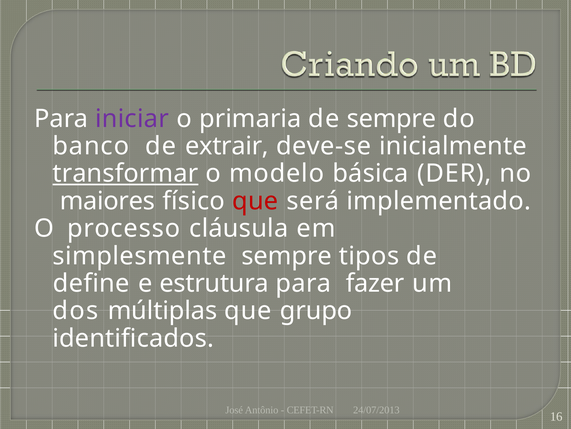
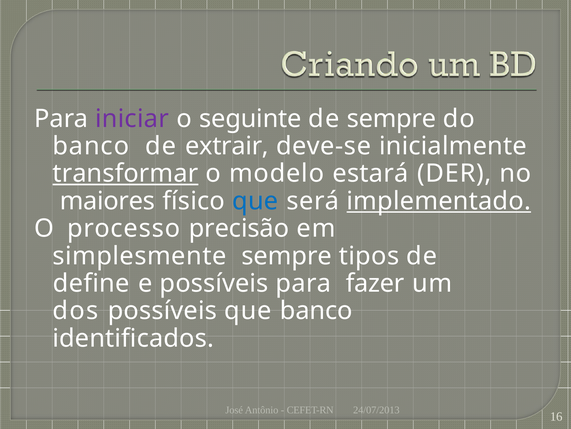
primaria: primaria -> seguinte (250, 118)
básica: básica -> estará (370, 173)
que colour: red -> blue (255, 201)
implementado underline: none -> present (439, 201)
cláusula: cláusula -> precisão (239, 228)
e estrutura: estrutura -> possíveis (214, 283)
dos múltiplas: múltiplas -> possíveis (162, 310)
que grupo: grupo -> banco (316, 310)
